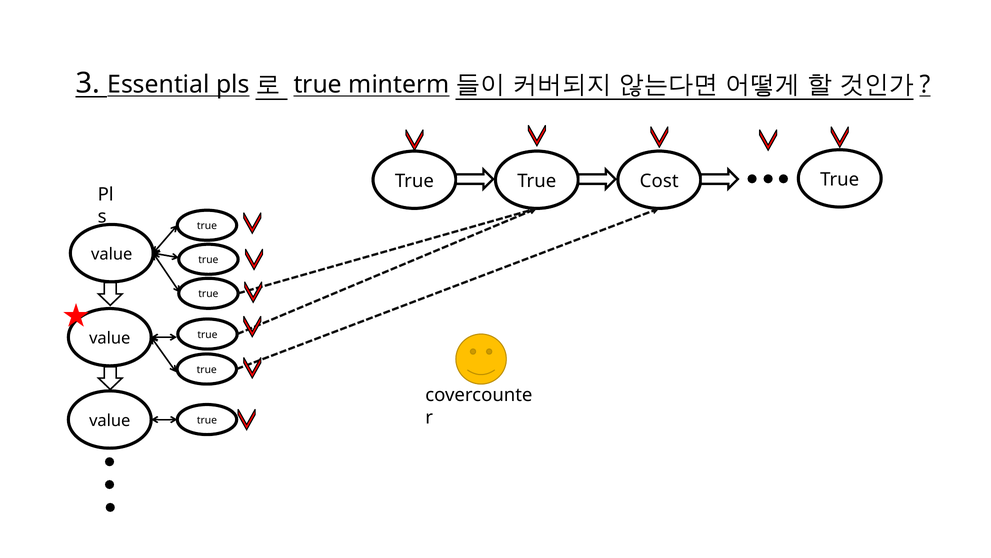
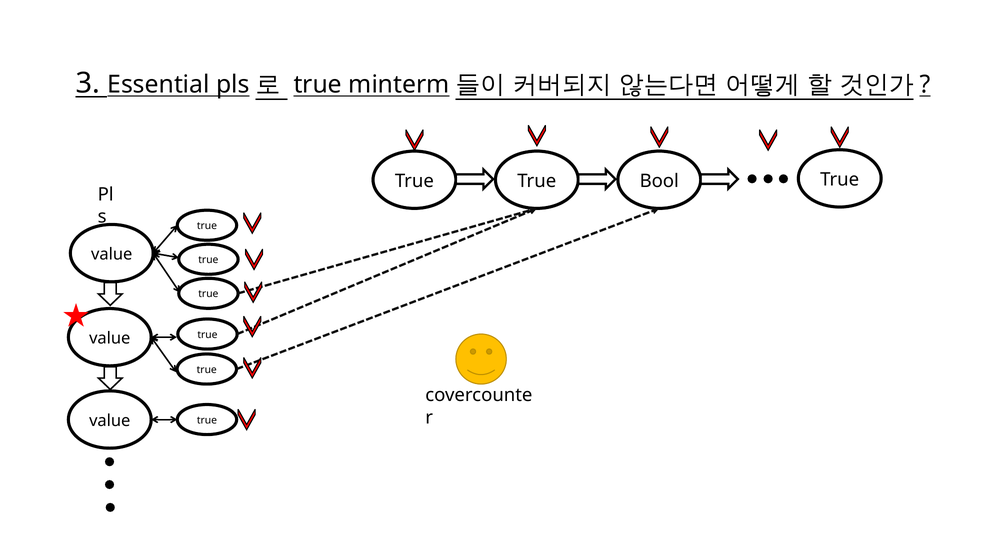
Cost: Cost -> Bool (659, 181)
